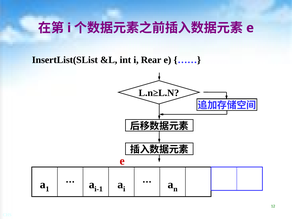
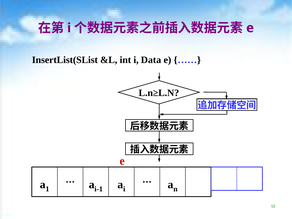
Rear: Rear -> Data (151, 60)
